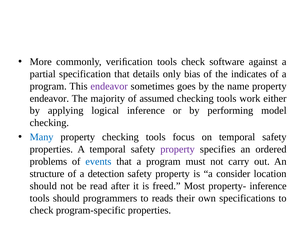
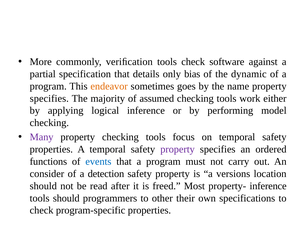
indicates: indicates -> dynamic (249, 74)
endeavor colour: purple -> orange (109, 86)
endeavor: endeavor -> specifies (49, 98)
Many colour: blue -> purple (42, 137)
problems: problems -> functions (48, 161)
structure: structure -> consider (47, 174)
consider: consider -> versions (233, 174)
reads: reads -> other (162, 198)
